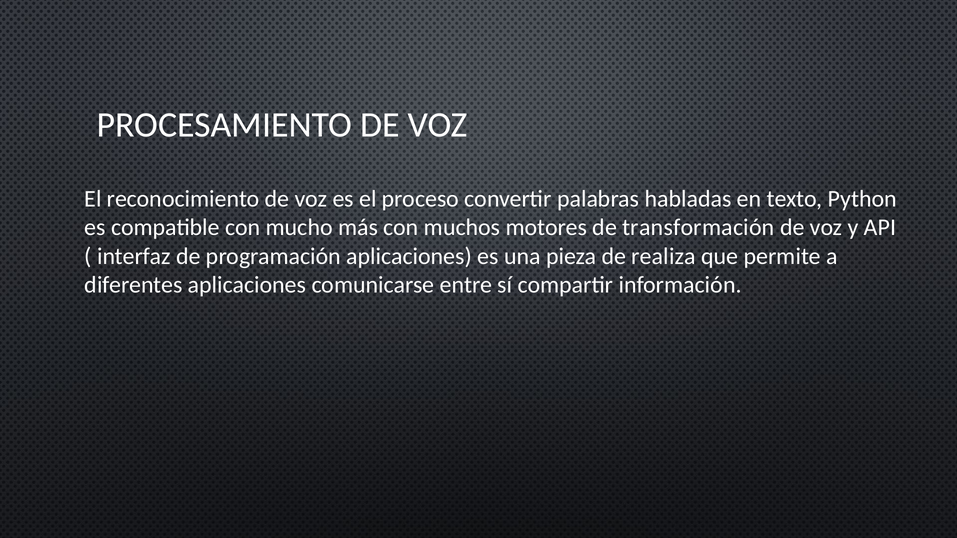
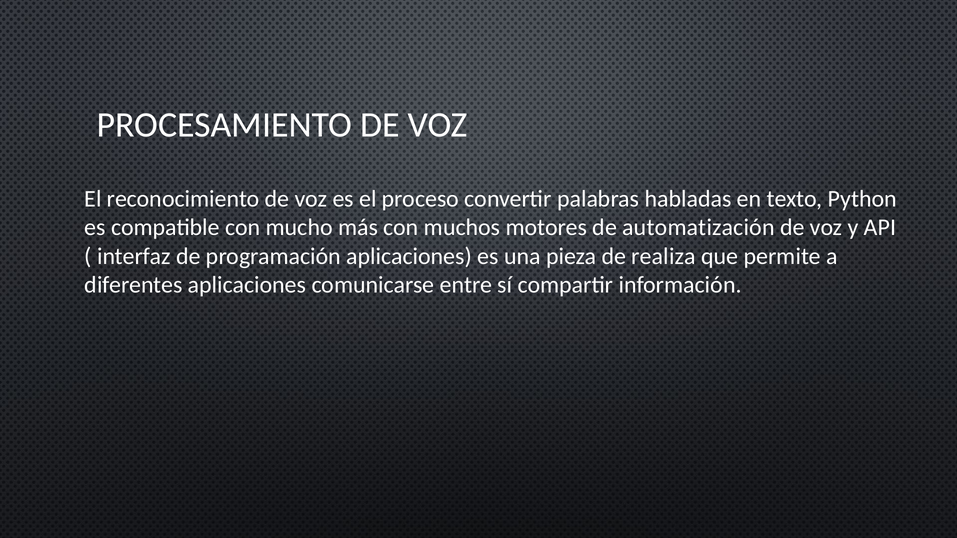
transformación: transformación -> automatización (698, 228)
